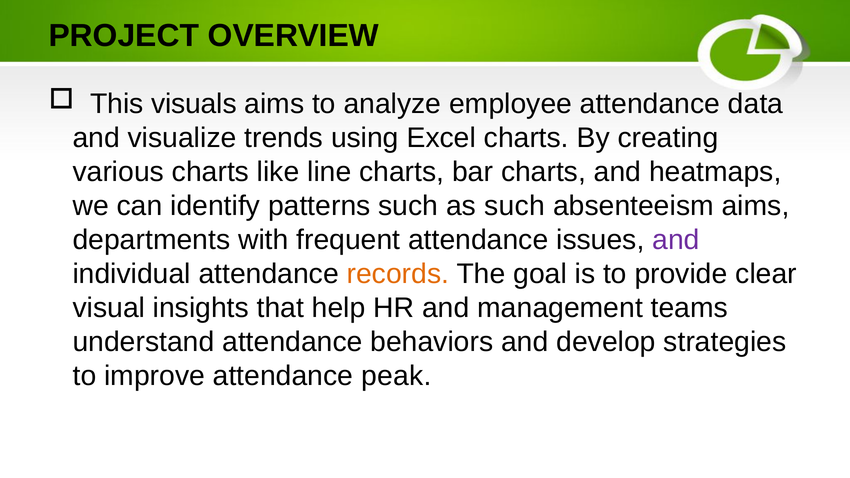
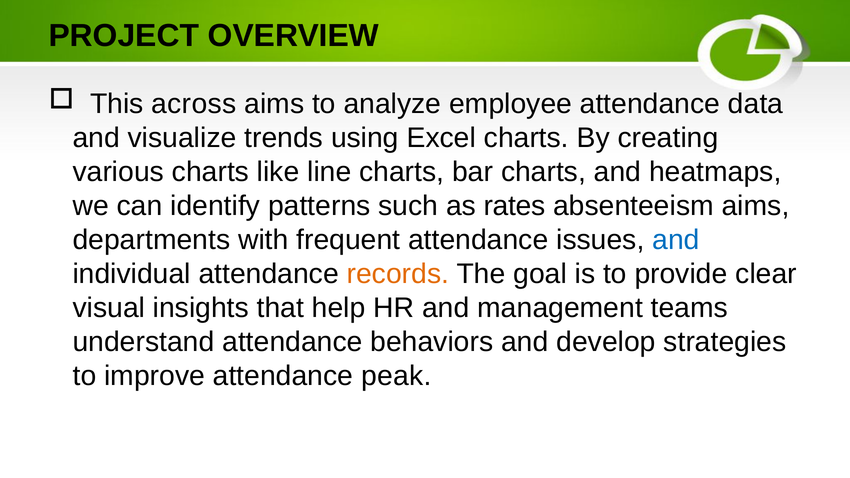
visuals: visuals -> across (194, 104)
as such: such -> rates (515, 206)
and colour: purple -> blue (676, 240)
